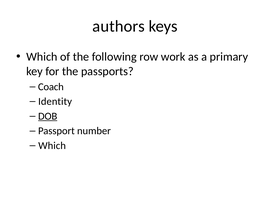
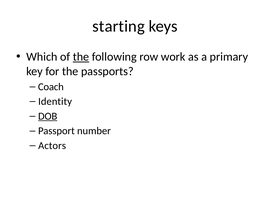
authors: authors -> starting (119, 26)
the underline: none -> present (81, 57)
Which: Which -> Actors (52, 145)
